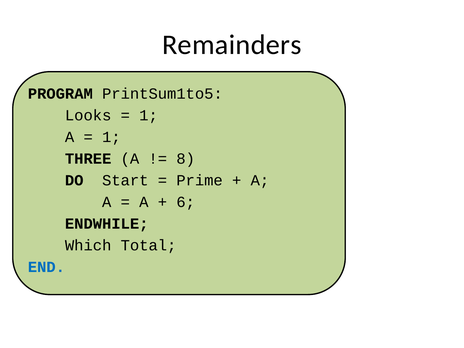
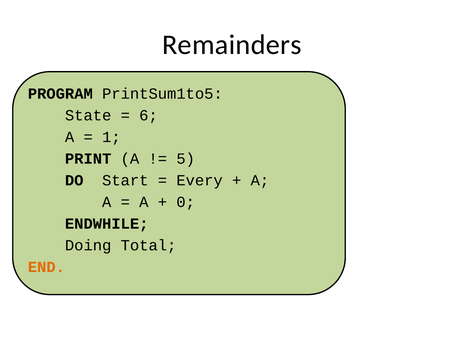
Looks: Looks -> State (88, 116)
1: 1 -> 6 (149, 116)
THREE: THREE -> PRINT (88, 159)
8: 8 -> 5 (186, 159)
Prime: Prime -> Every (200, 180)
6: 6 -> 0 (186, 202)
Which: Which -> Doing (88, 245)
END colour: blue -> orange (46, 267)
